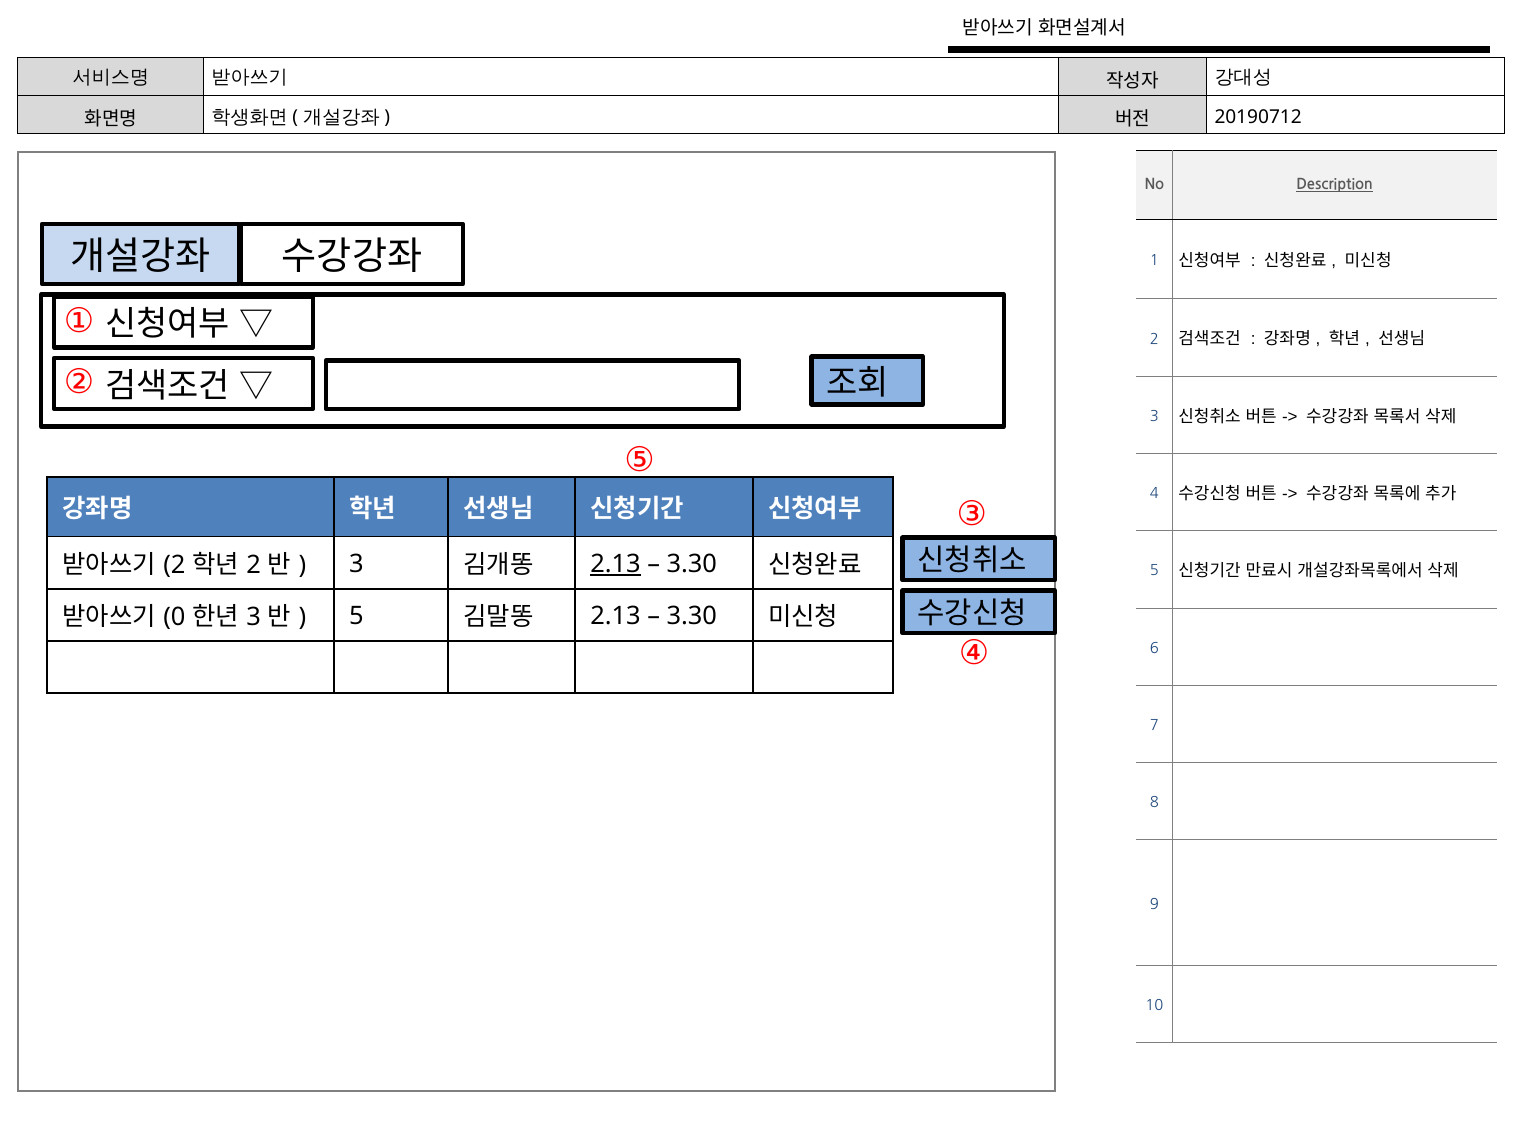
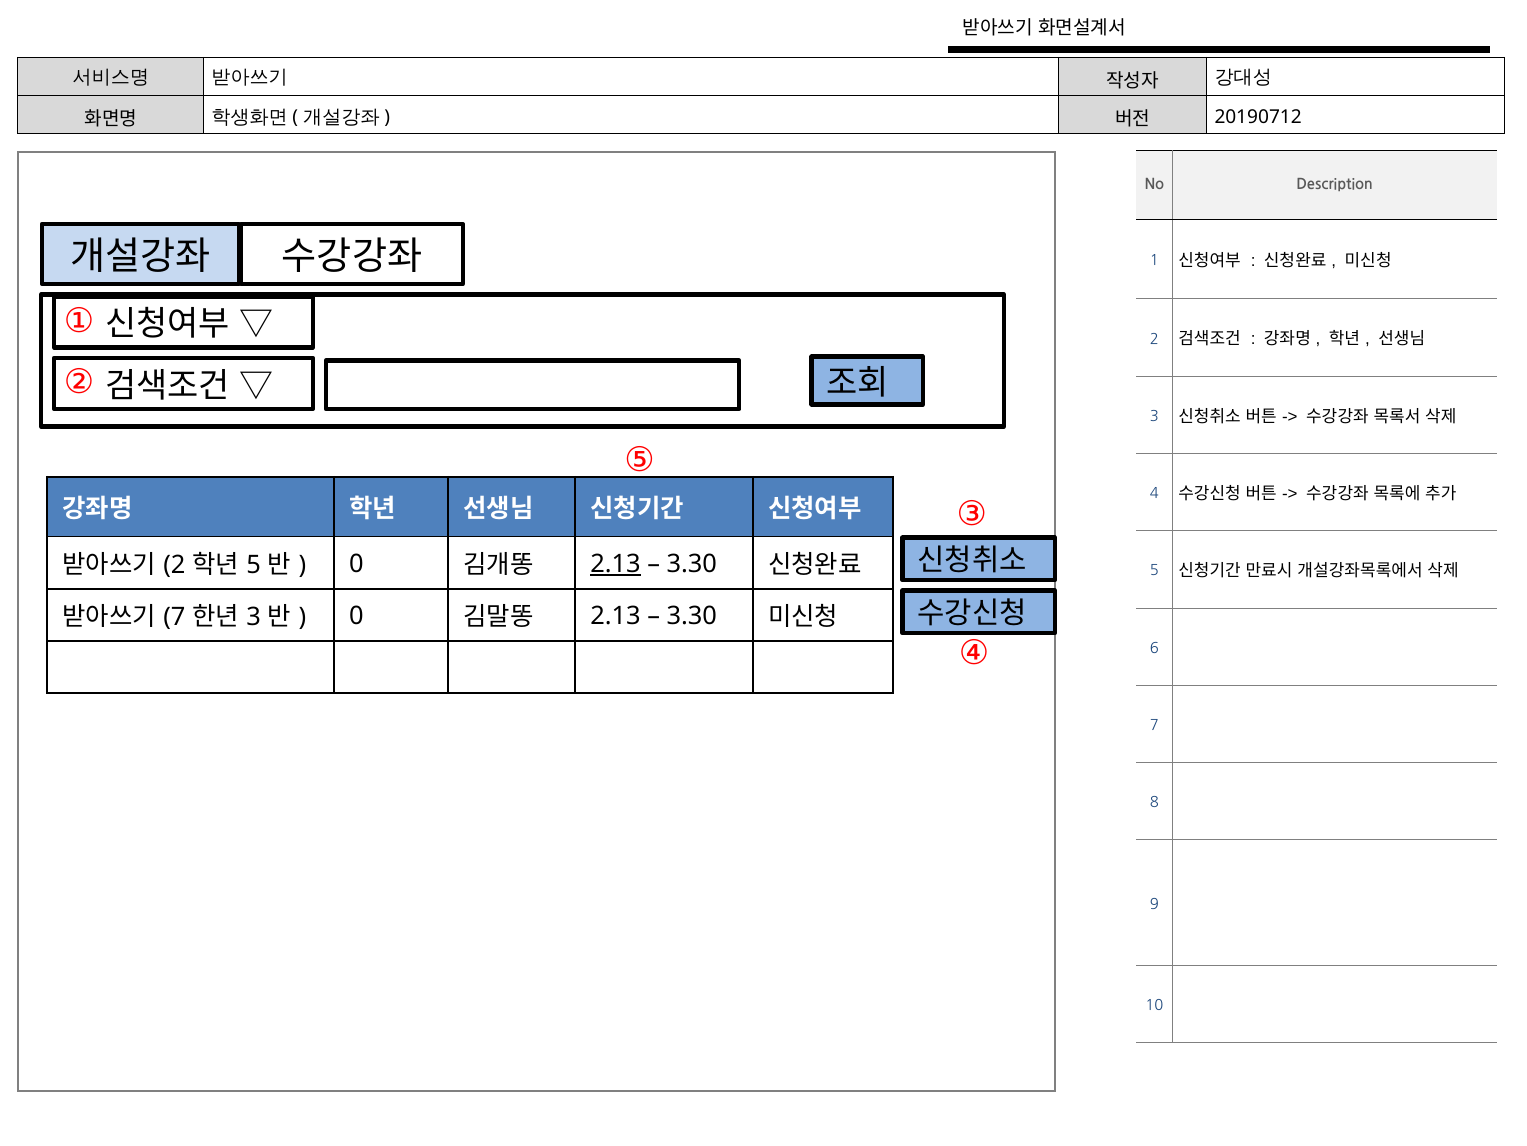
Description underline: present -> none (1335, 185)
2: 2 -> 5 (254, 565)
3: 3 -> 0 (356, 564)
0: 0 -> 7 (174, 617)
5: 5 -> 0 (356, 616)
